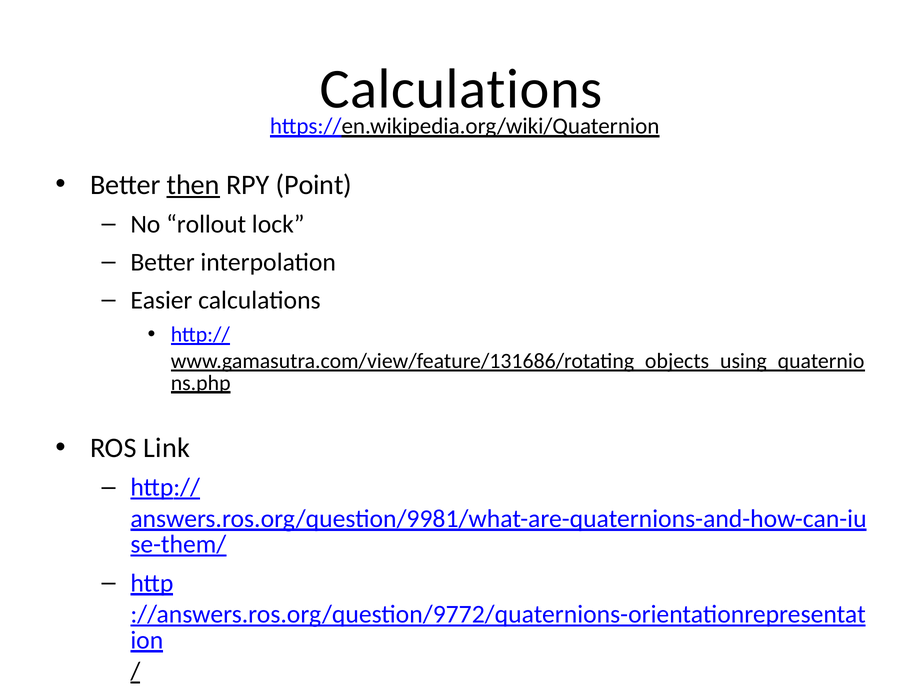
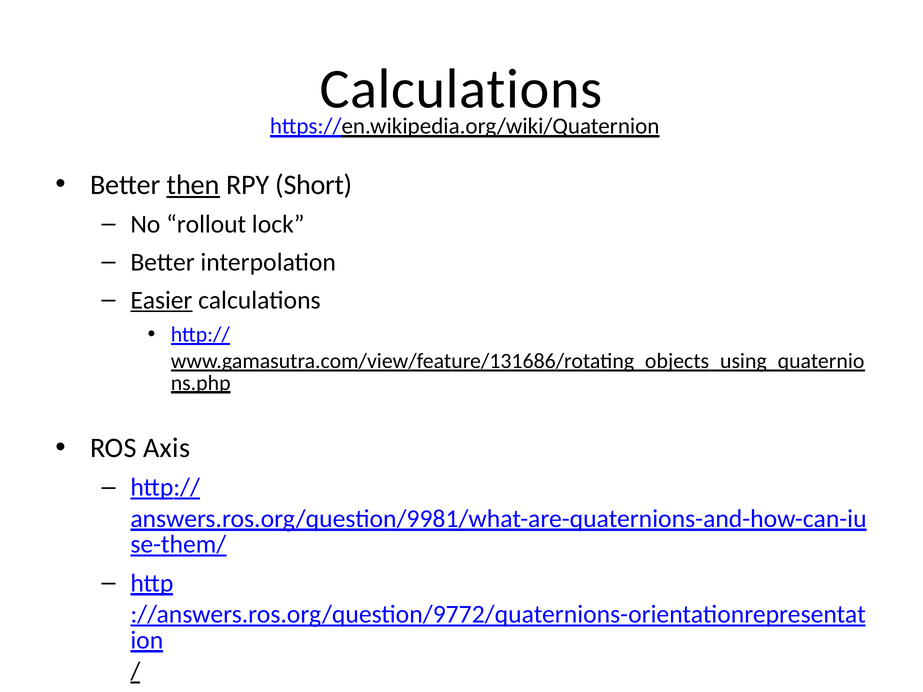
Point: Point -> Short (314, 185)
Easier underline: none -> present (161, 300)
Link: Link -> Axis (167, 448)
